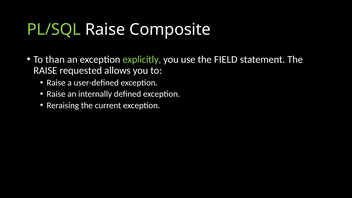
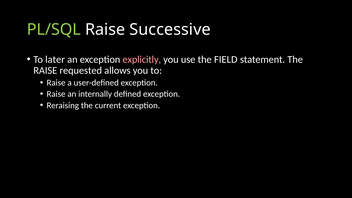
Composite: Composite -> Successive (170, 30)
than: than -> later (55, 60)
explicitly colour: light green -> pink (142, 60)
